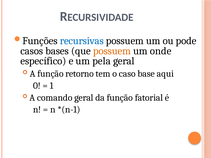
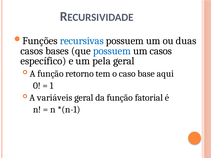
pode: pode -> duas (186, 41)
possuem colour: orange -> blue (112, 51)
um onde: onde -> casos (161, 51)
comando: comando -> variáveis (55, 98)
